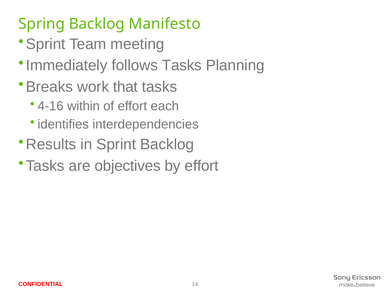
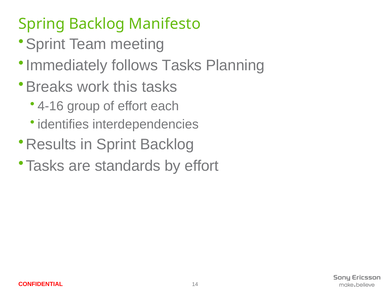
that: that -> this (125, 87)
within: within -> group (83, 106)
objectives: objectives -> standards (128, 165)
